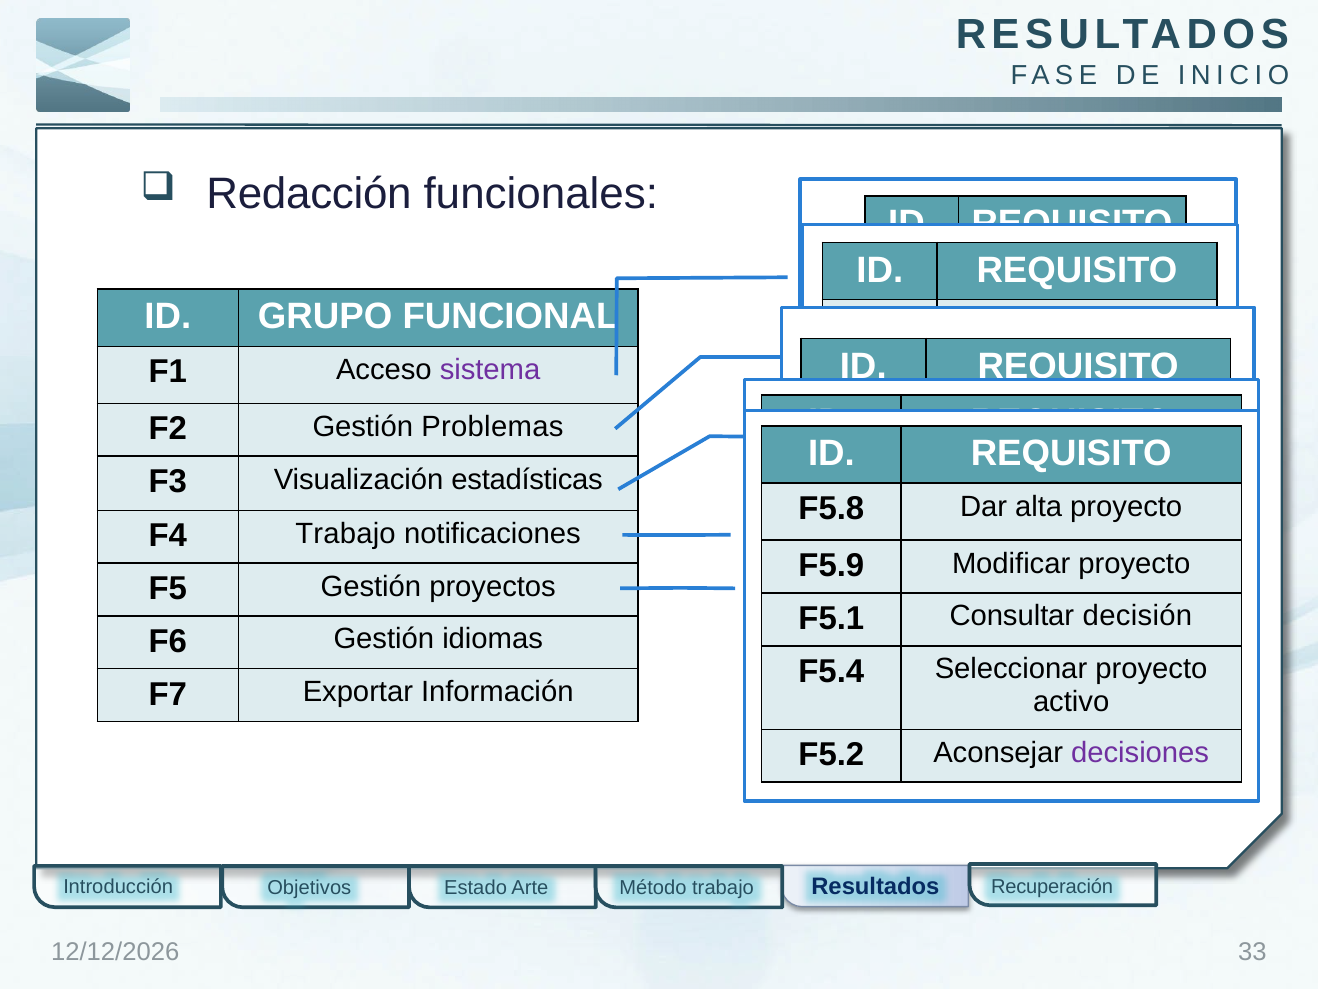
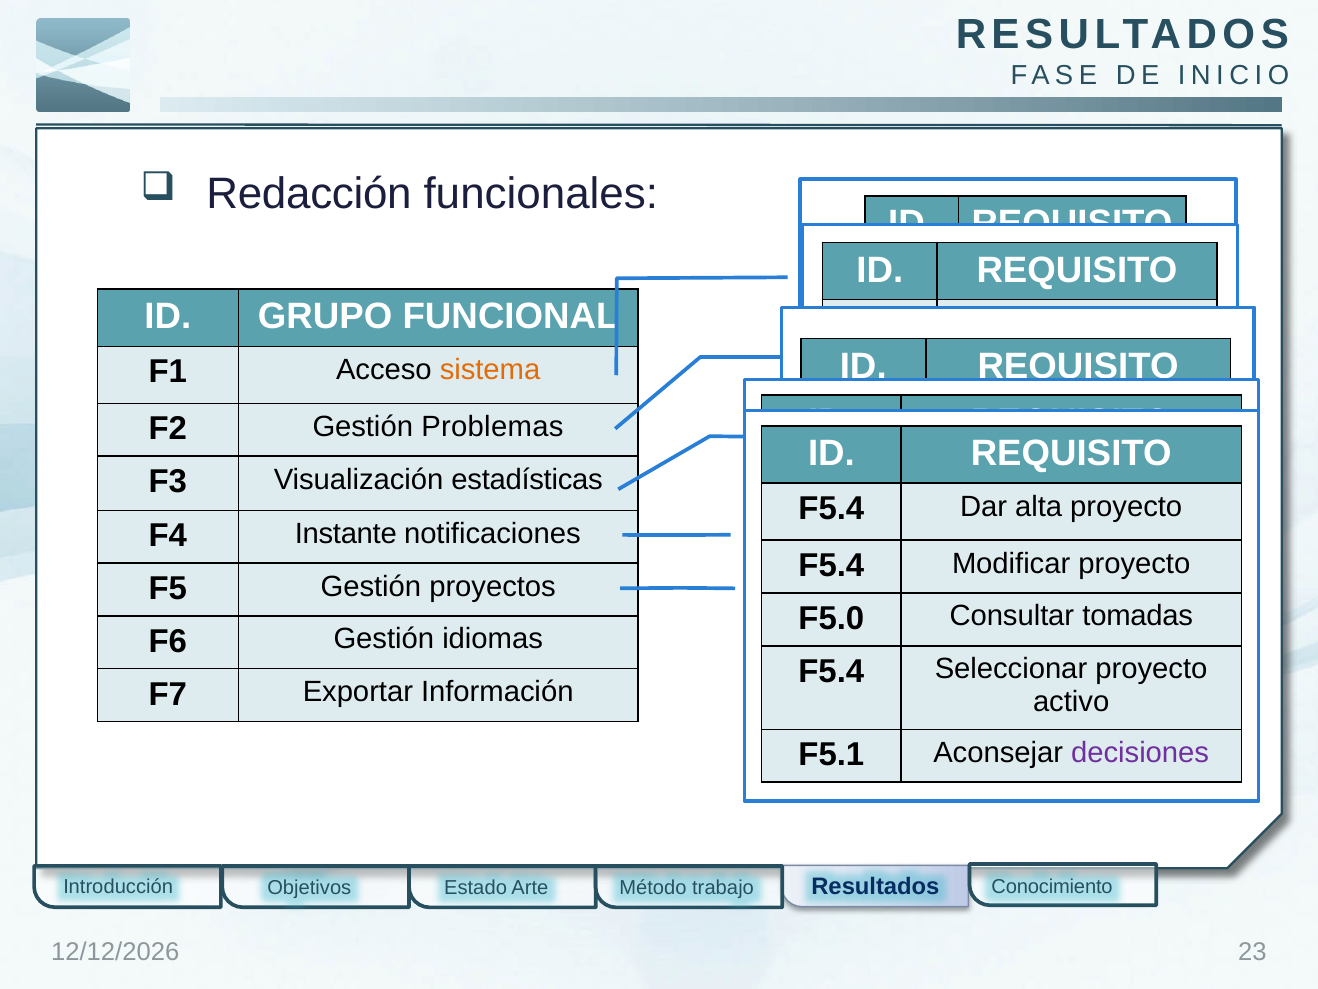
sistema colour: purple -> orange (490, 369)
F5.8: F5.8 -> F5.4 (831, 508)
F4 Trabajo: Trabajo -> Instante (346, 533)
F5.9: F5.9 -> F5.4 (831, 566)
F5.1: F5.1 -> F5.0 (831, 618)
Consultar decisión: decisión -> tomadas (1138, 616)
F5.2: F5.2 -> F5.1 (831, 755)
Recuperación: Recuperación -> Conocimiento (1052, 887)
33: 33 -> 23 (1252, 951)
